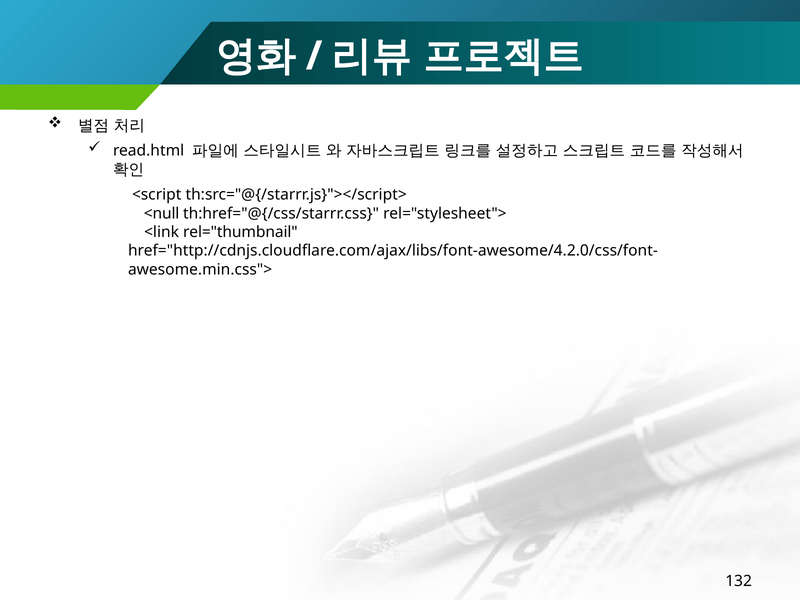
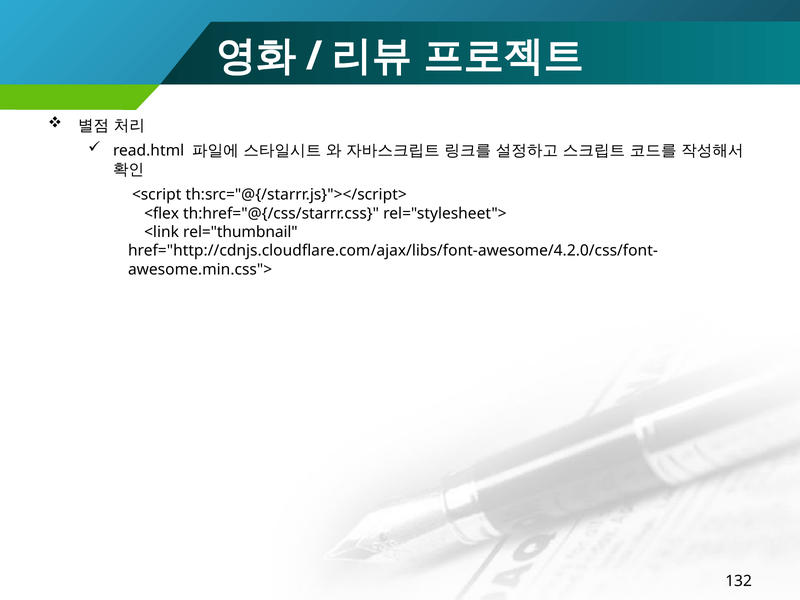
<null: <null -> <flex (162, 213)
